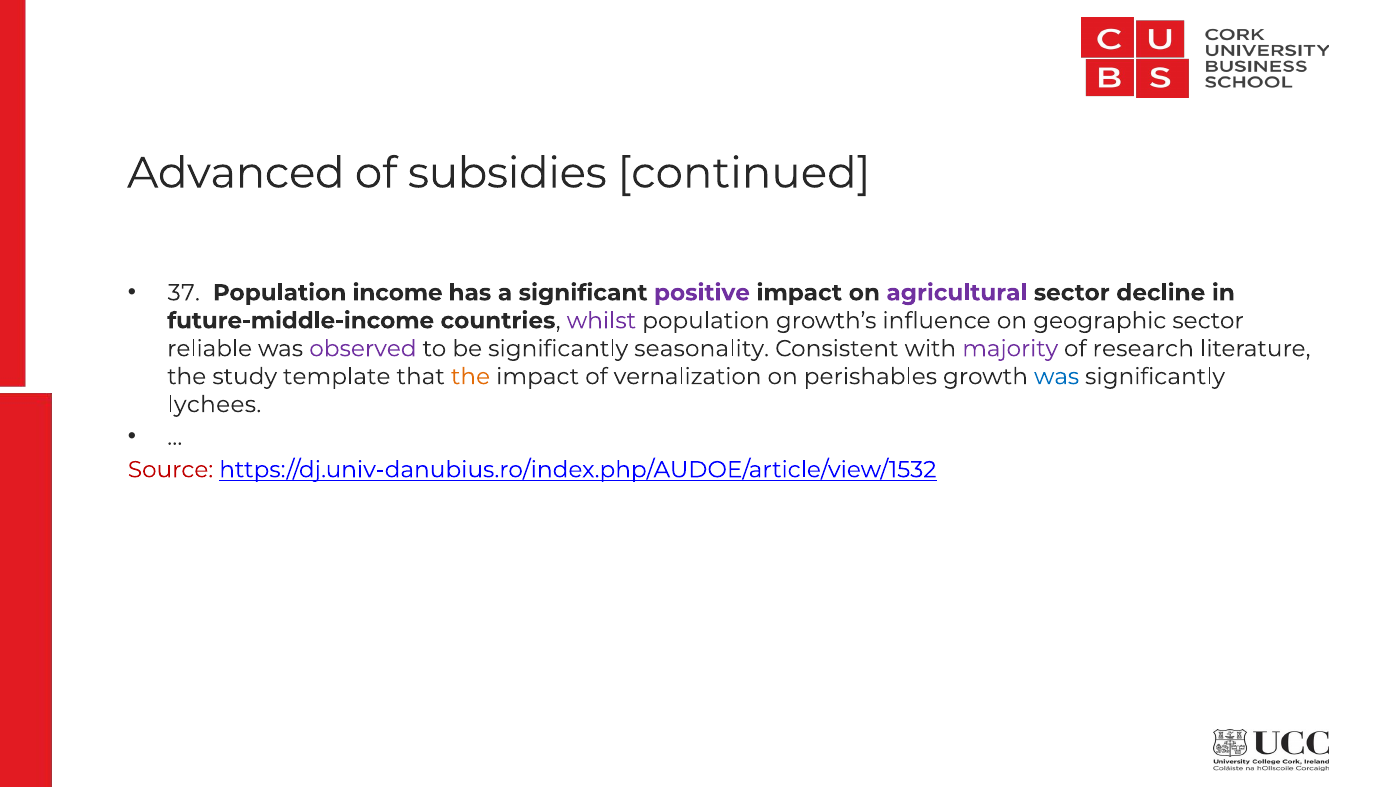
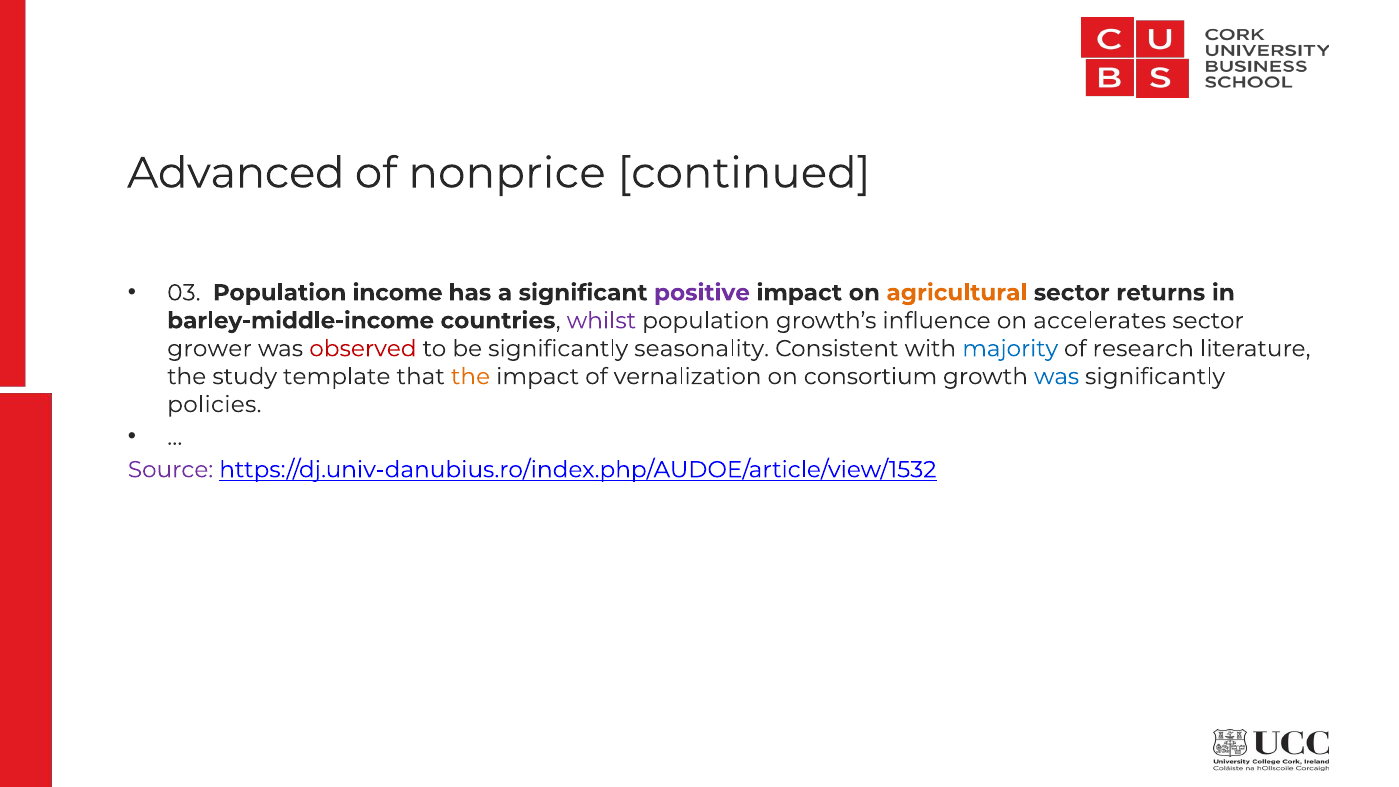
subsidies: subsidies -> nonprice (507, 173)
37: 37 -> 03 (184, 293)
agricultural colour: purple -> orange (957, 293)
decline: decline -> returns (1161, 293)
future-middle-income: future-middle-income -> barley-middle-income (301, 321)
geographic: geographic -> accelerates (1100, 321)
reliable: reliable -> grower (209, 349)
observed colour: purple -> red (363, 349)
majority colour: purple -> blue (1010, 349)
perishables: perishables -> consortium (870, 377)
lychees: lychees -> policies (214, 404)
Source colour: red -> purple (171, 470)
